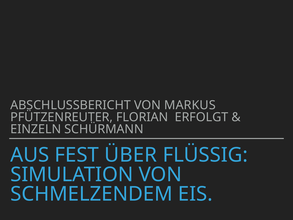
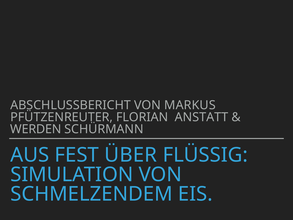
ERFOLGT: ERFOLGT -> ANSTATT (201, 117)
EINZELN: EINZELN -> WERDEN (36, 129)
